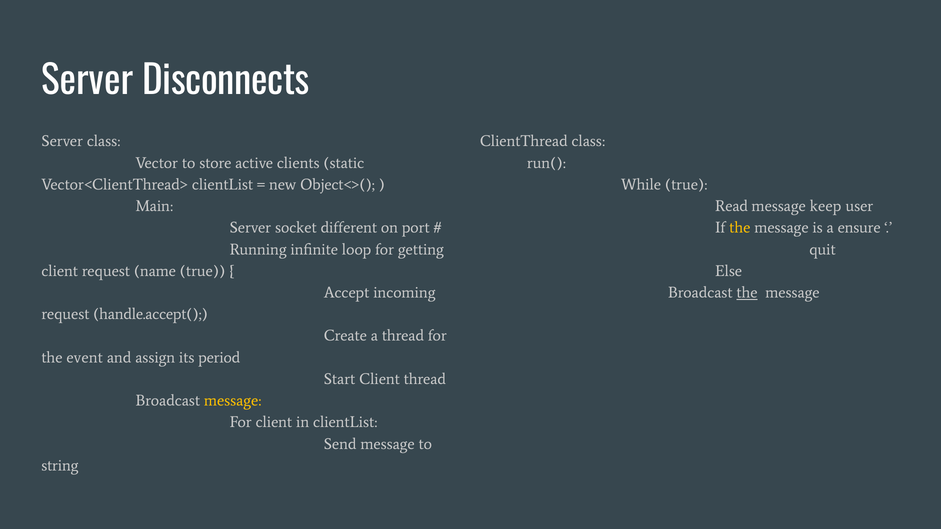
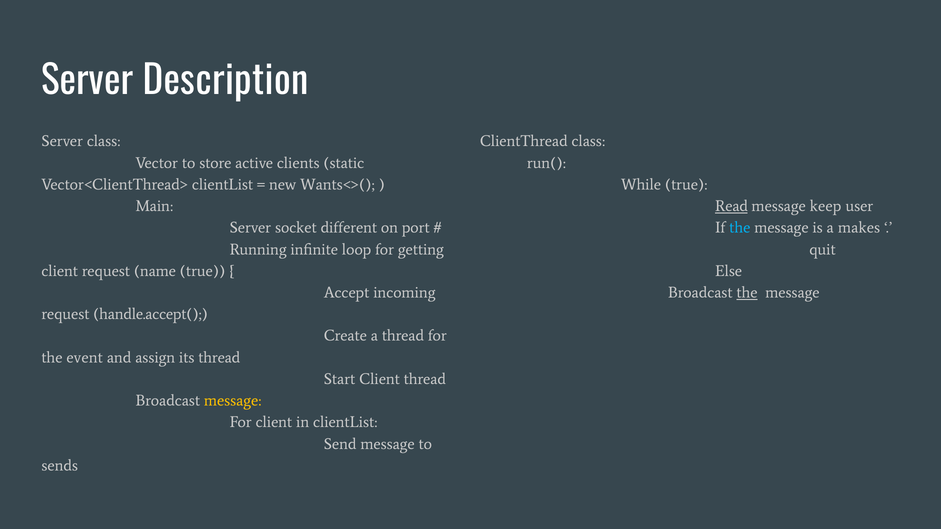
Disconnects: Disconnects -> Description (225, 81)
Object<>(: Object<>( -> Wants<>( (337, 185)
Read underline: none -> present (731, 206)
the colour: yellow -> light blue (740, 228)
ensure: ensure -> makes (859, 228)
its period: period -> thread (219, 358)
string: string -> sends (60, 466)
